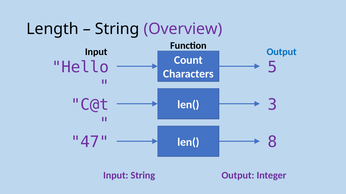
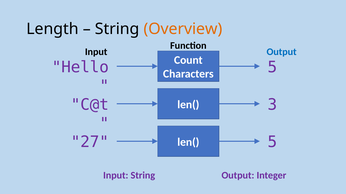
Overview colour: purple -> orange (183, 29)
47: 47 -> 27 (90, 142)
len( 8: 8 -> 5 (272, 142)
